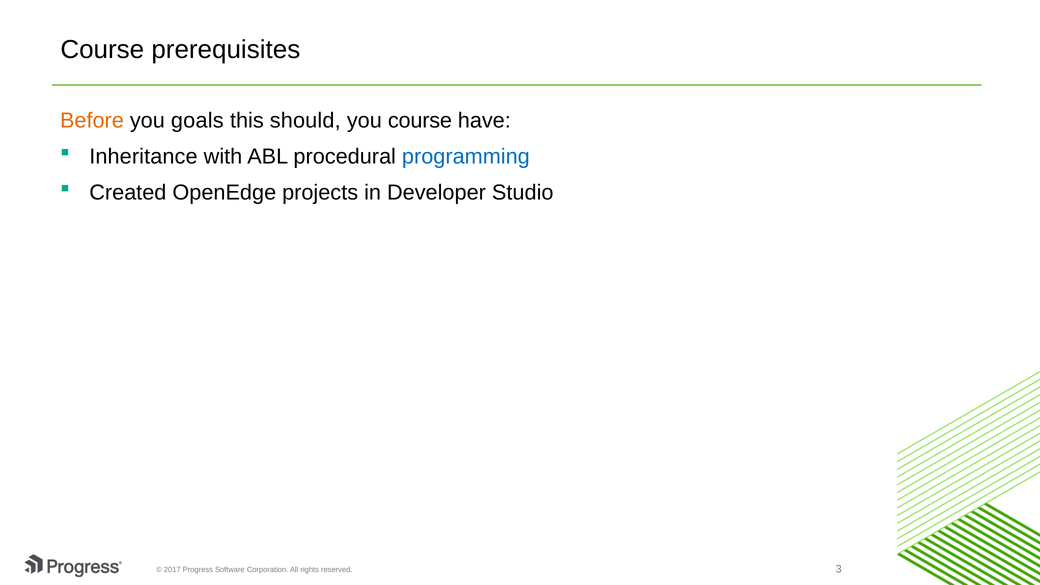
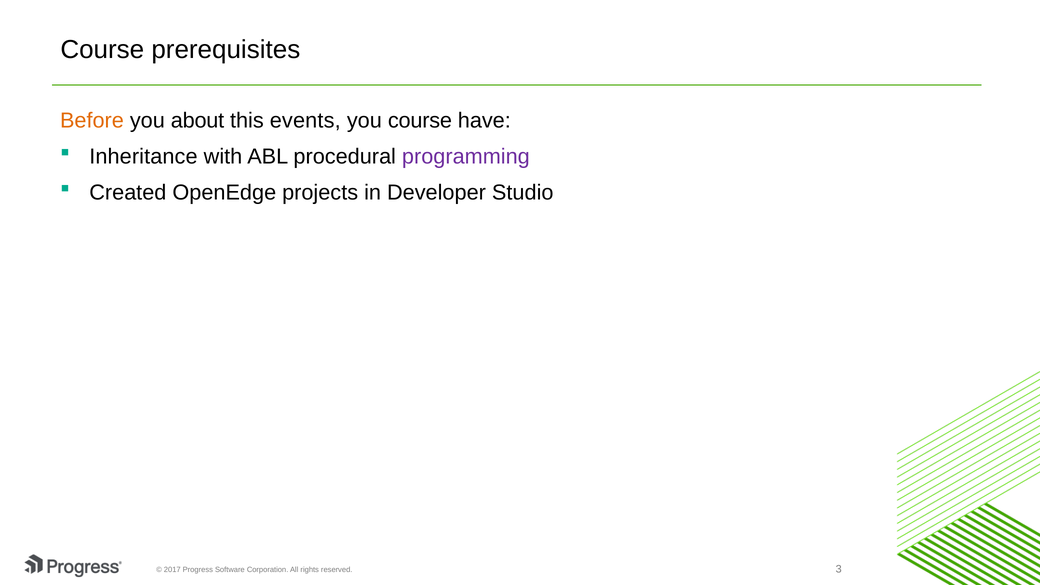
goals: goals -> about (198, 121)
should: should -> events (305, 121)
programming colour: blue -> purple (466, 157)
